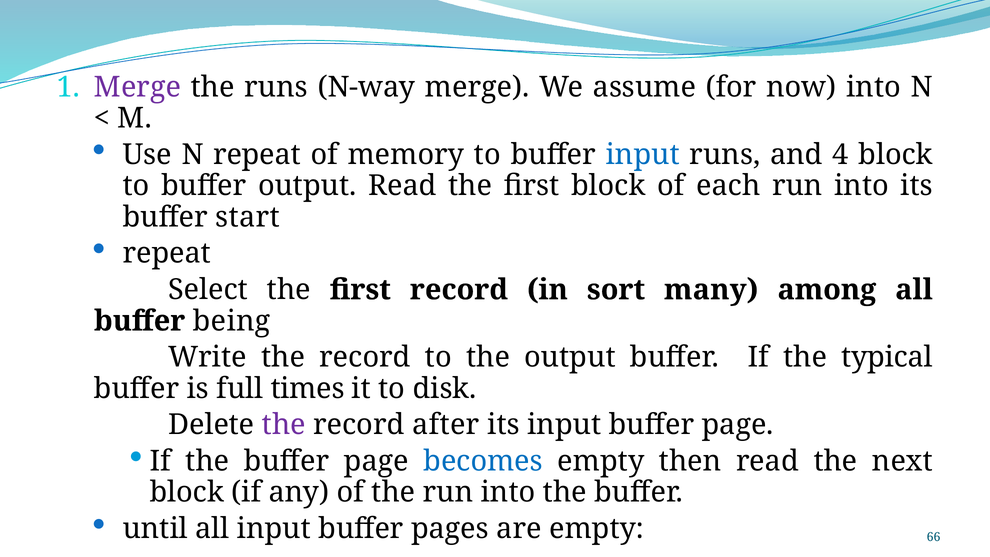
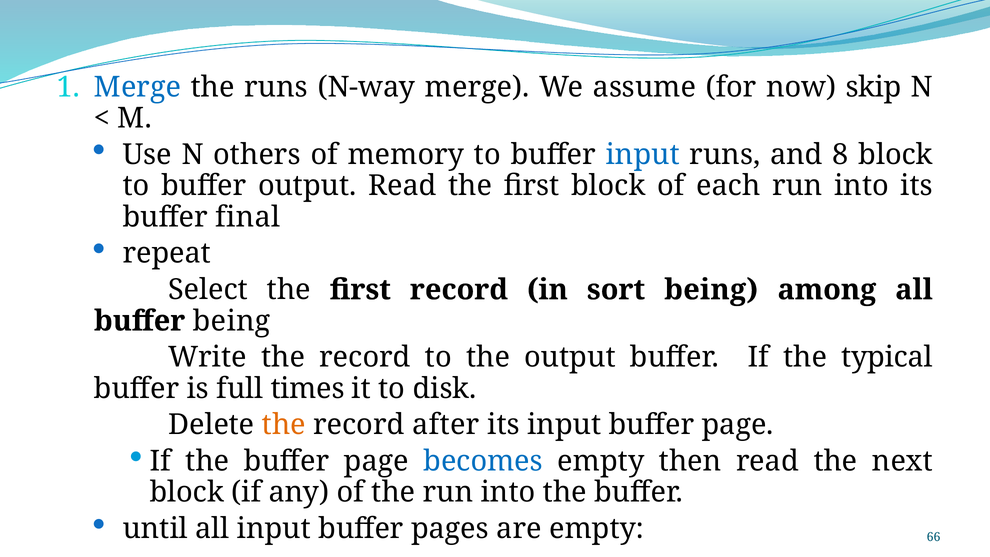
Merge colour: purple -> blue (137, 87)
now into: into -> skip (874, 87)
N repeat: repeat -> others (257, 155)
4: 4 -> 8 (840, 155)
start: start -> final (248, 217)
sort many: many -> being (711, 290)
the colour: purple -> orange (284, 425)
